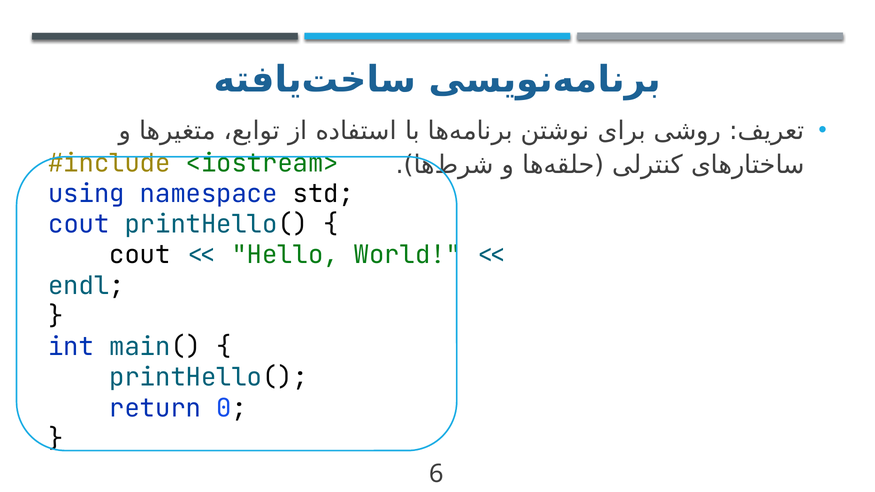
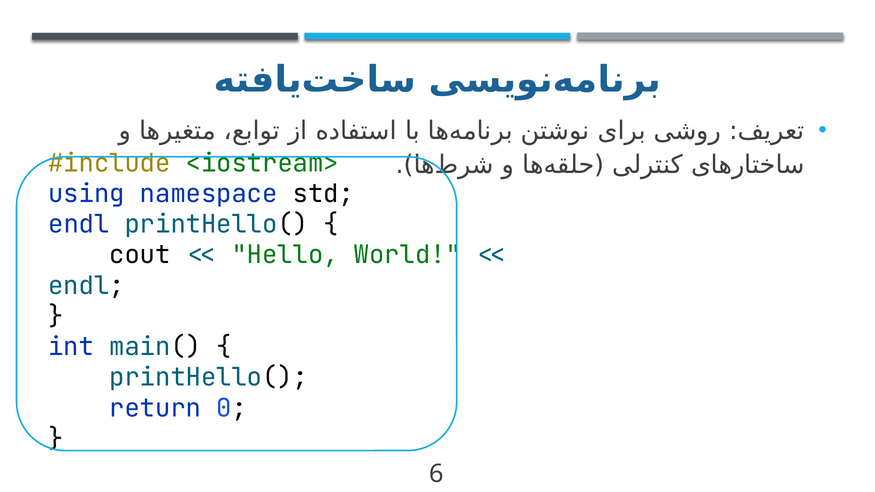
cout: cout -> endl (79, 224)
